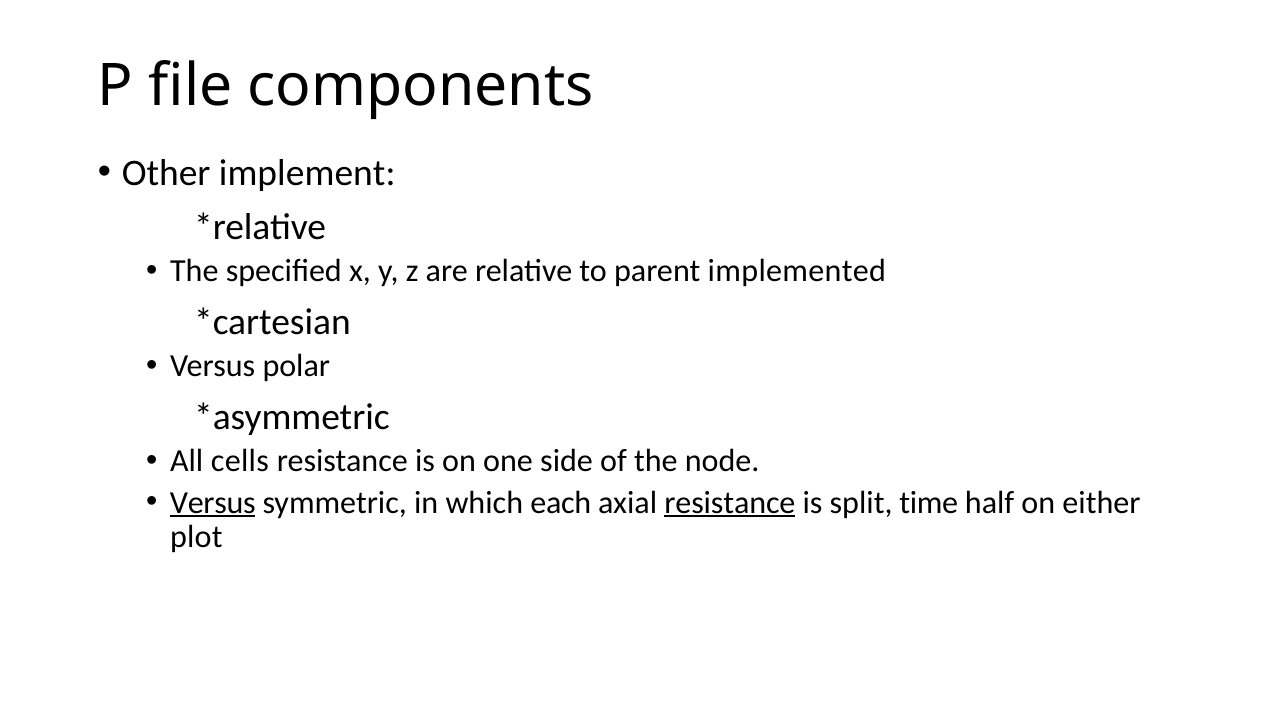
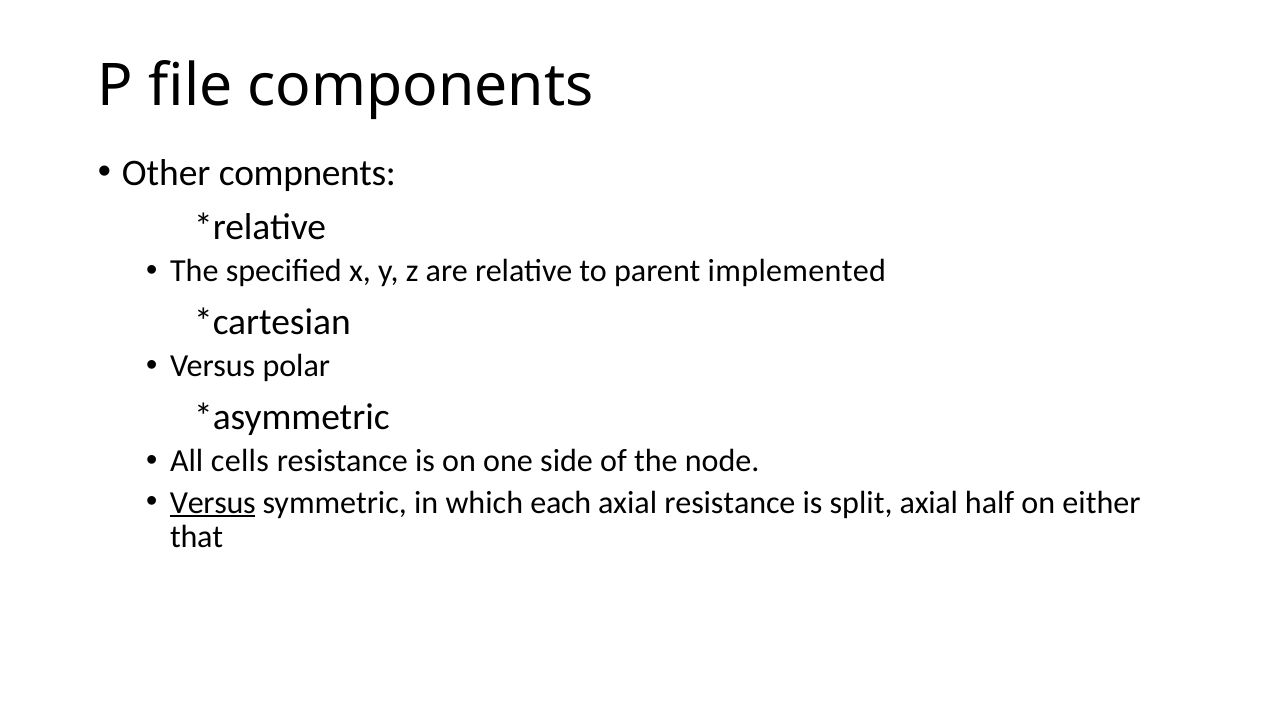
implement: implement -> compnents (307, 173)
resistance underline: present -> none (730, 503)
split time: time -> axial (929, 503)
plot: plot -> that (197, 537)
